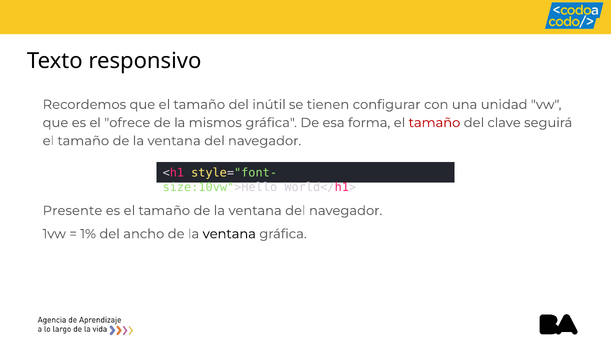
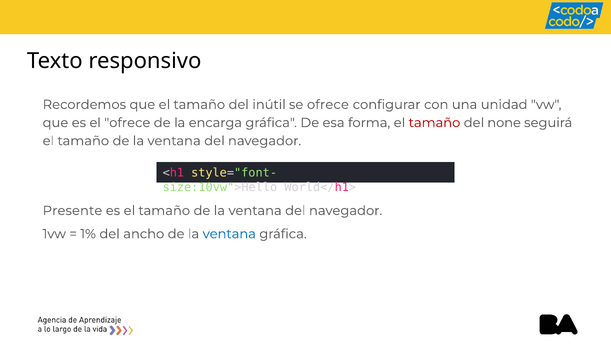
se tienen: tienen -> ofrece (328, 104)
mismos: mismos -> encarga (215, 123)
clave: clave -> none (504, 123)
ventana colour: black -> blue (229, 234)
